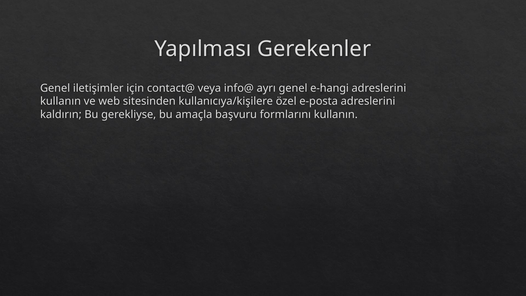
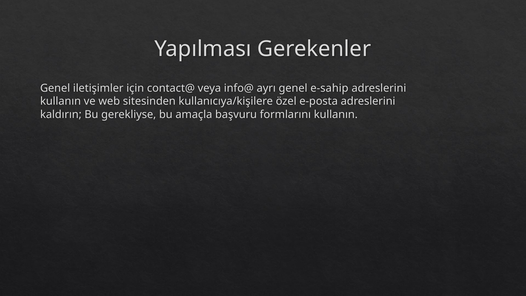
e-hangi: e-hangi -> e-sahip (329, 88)
